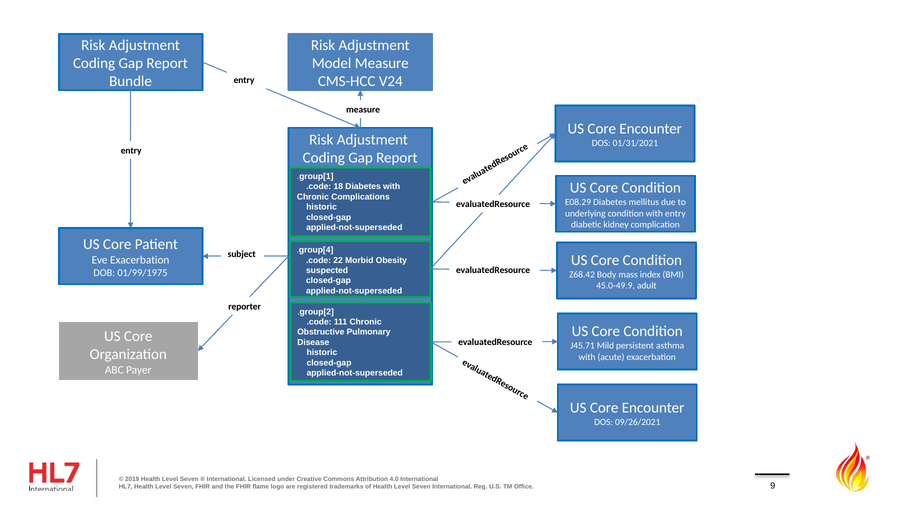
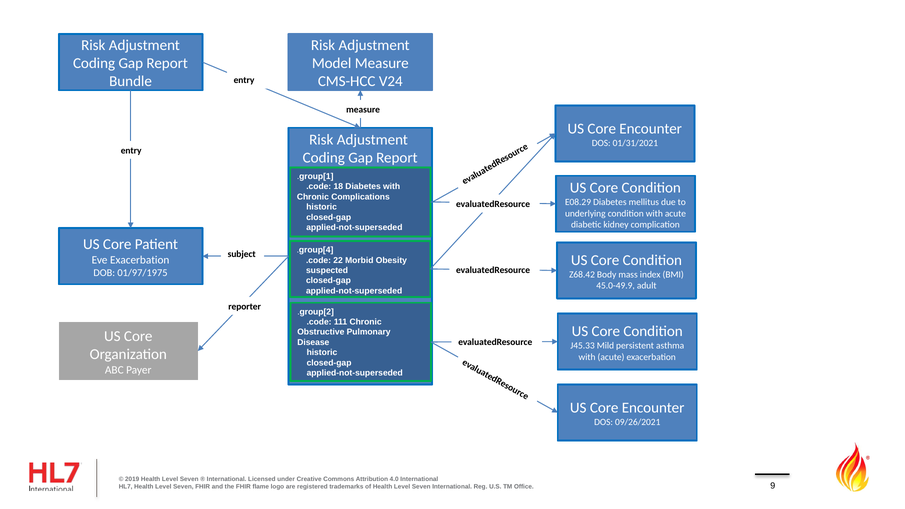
condition with entry: entry -> acute (675, 213)
01/99/1975: 01/99/1975 -> 01/97/1975 (142, 273)
J45.71: J45.71 -> J45.33 (582, 346)
